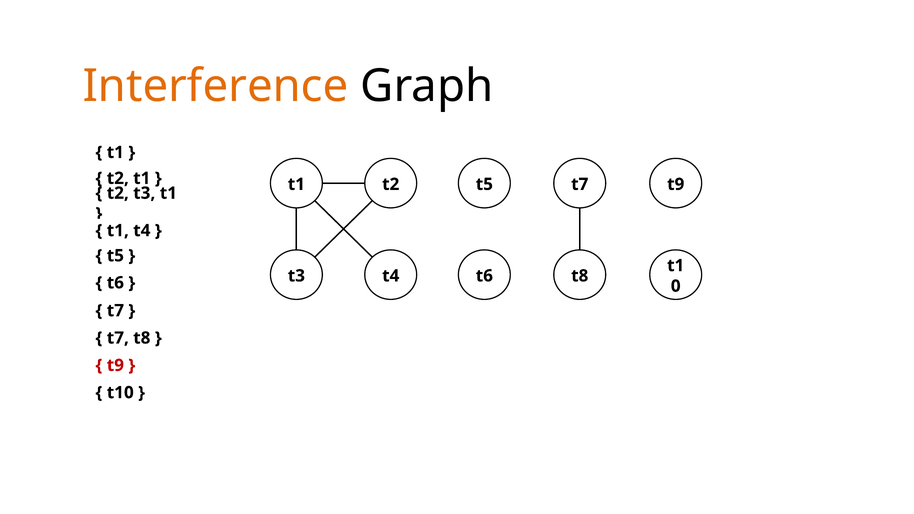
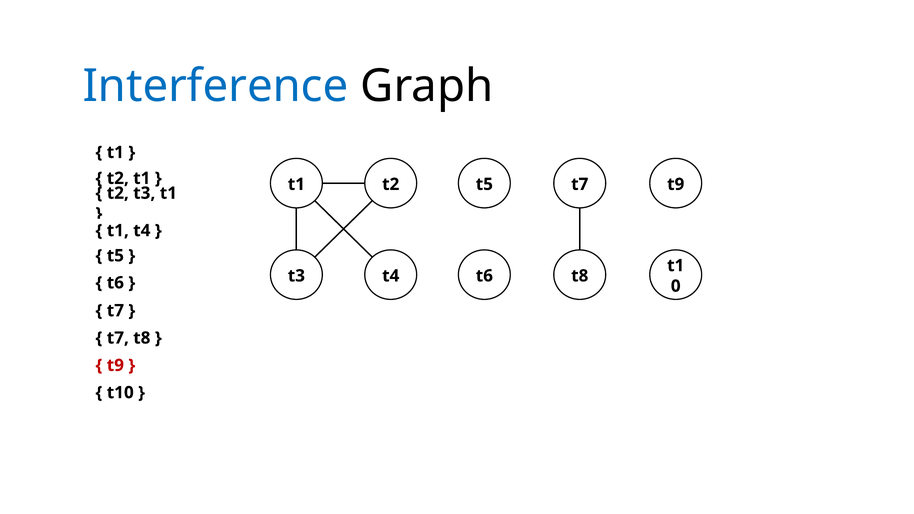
Interference colour: orange -> blue (216, 86)
